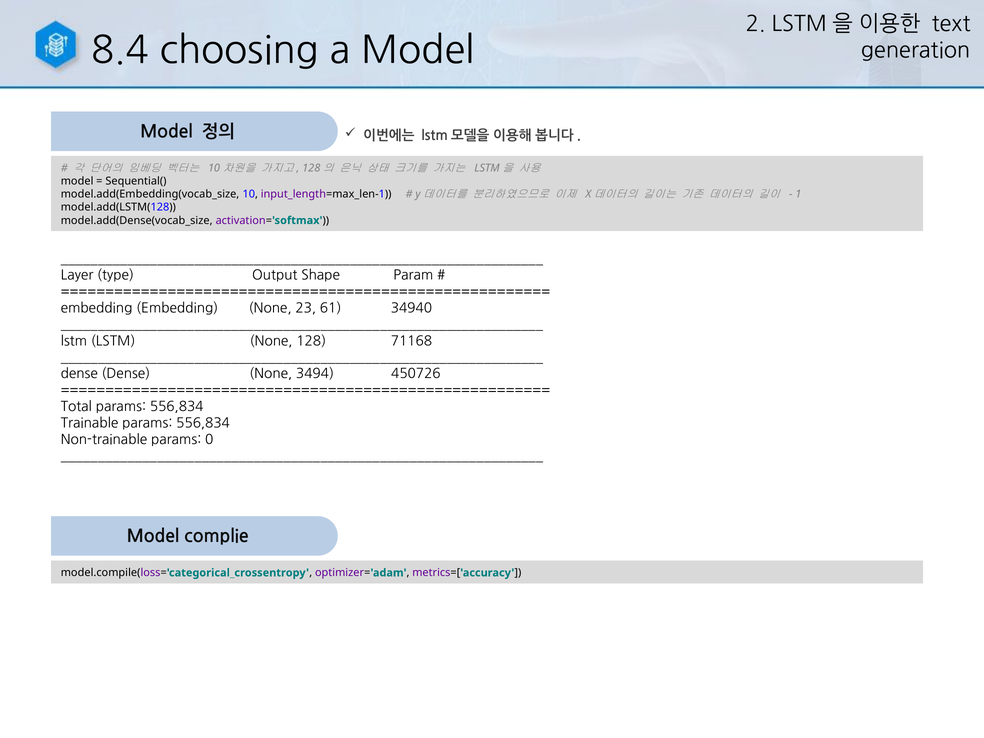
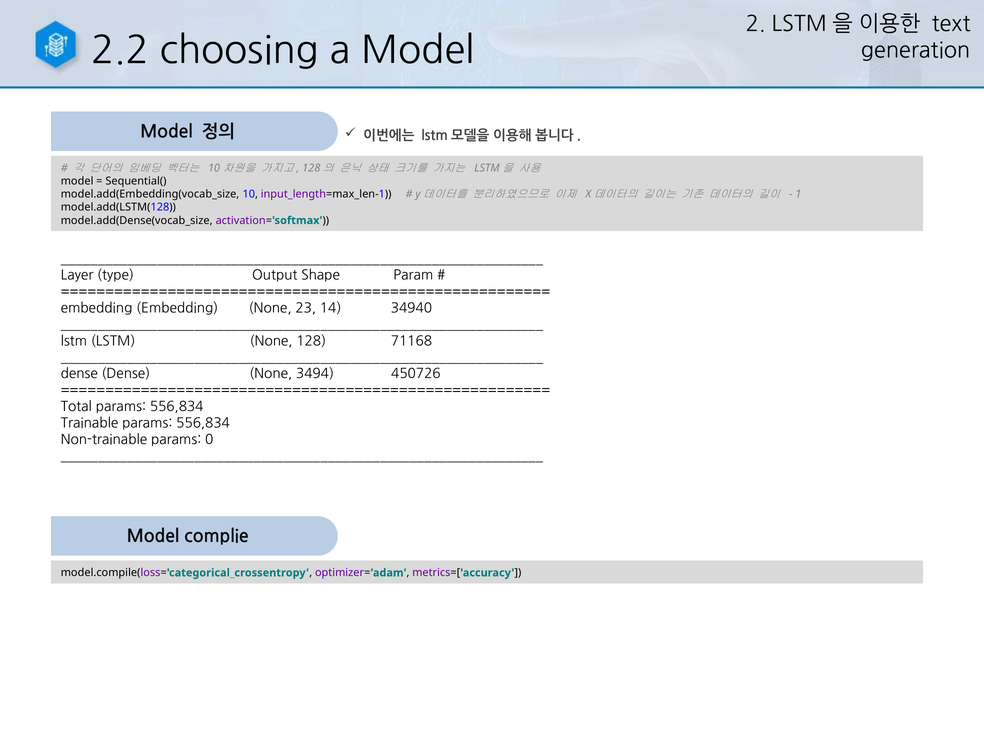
8.4: 8.4 -> 2.2 (120, 51)
61: 61 -> 14 (331, 308)
